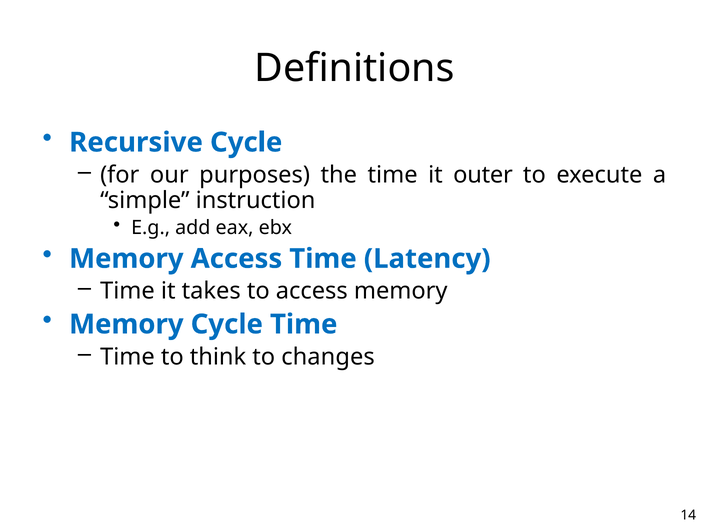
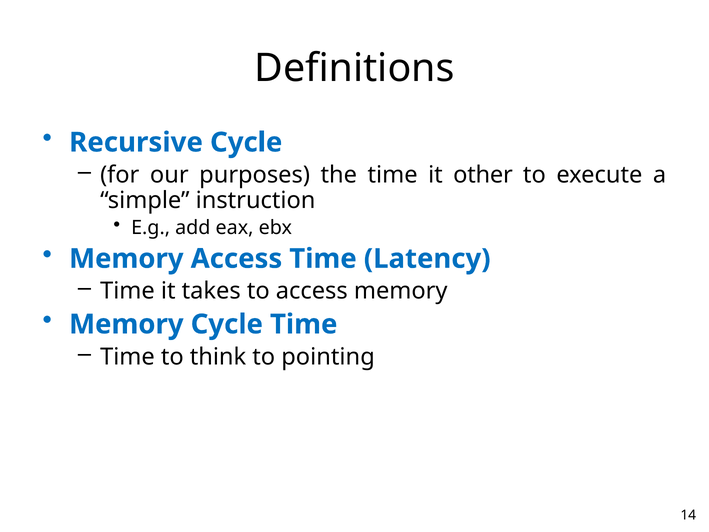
outer: outer -> other (483, 175)
changes: changes -> pointing (328, 357)
